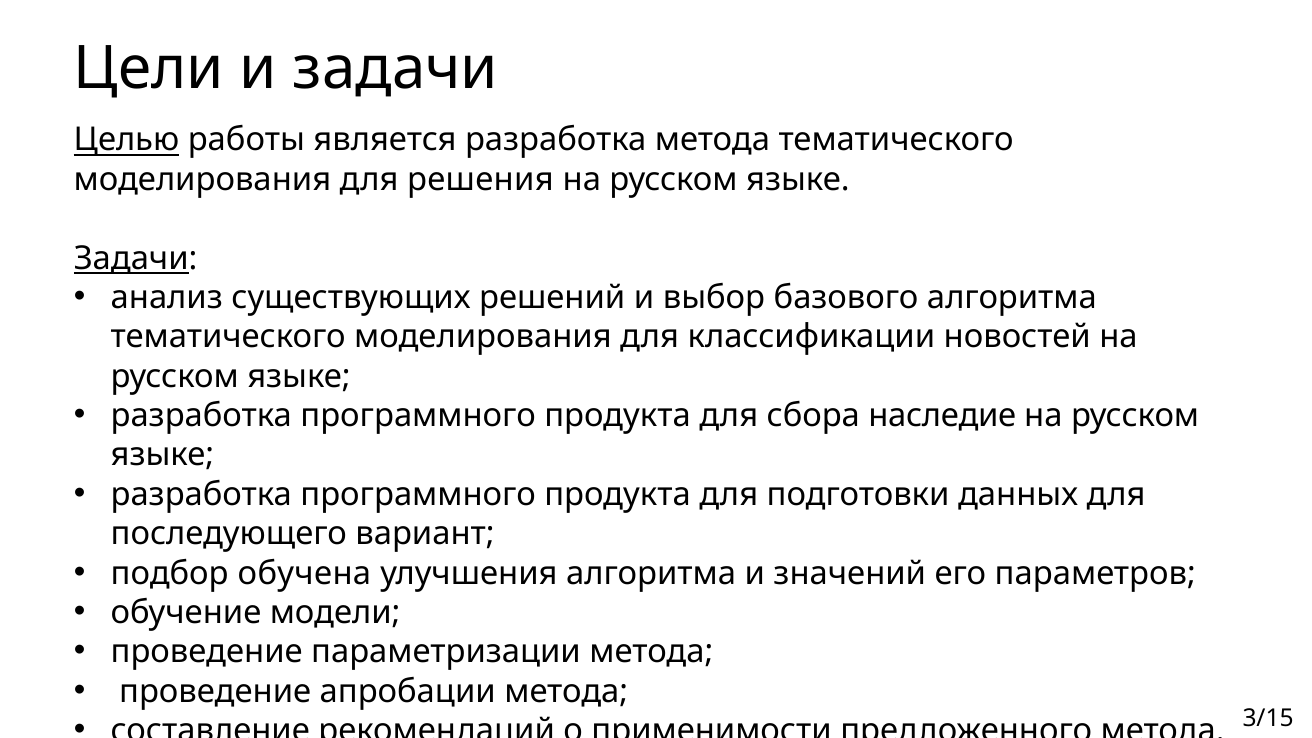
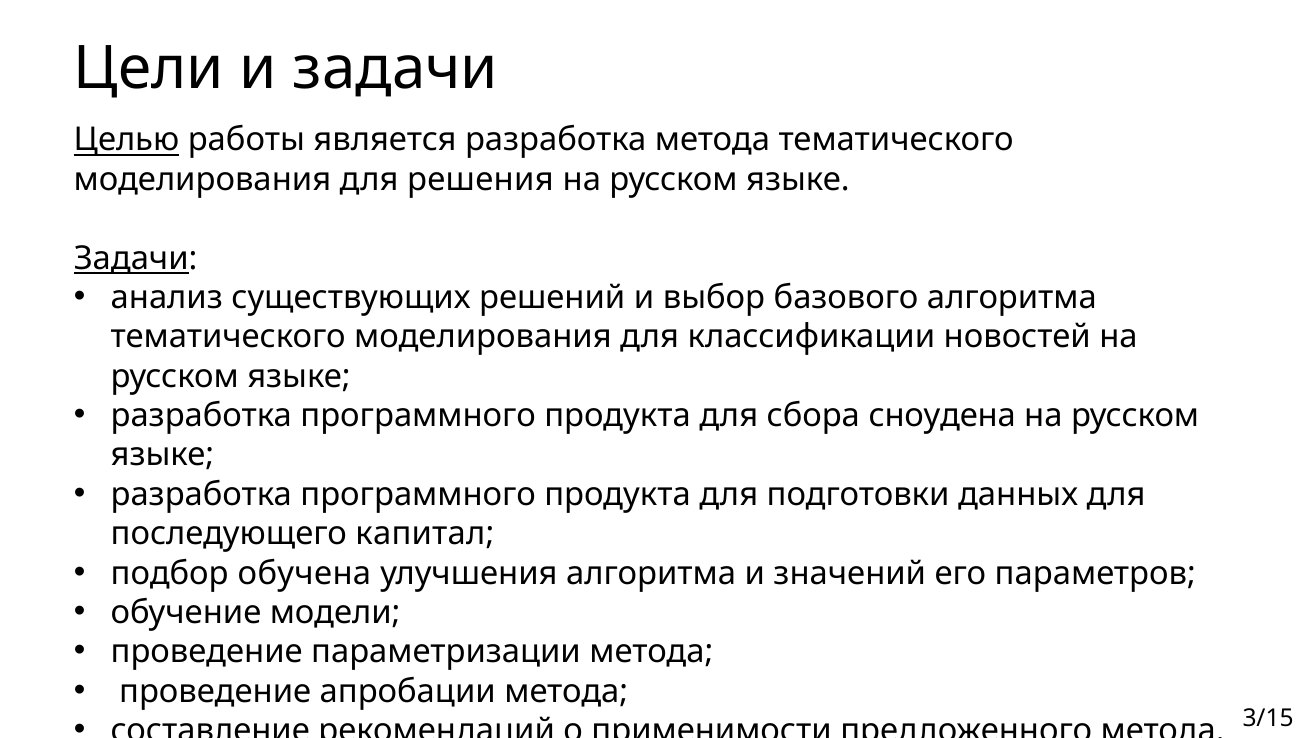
наследие: наследие -> сноудена (942, 416)
вариант: вариант -> капитал (425, 534)
